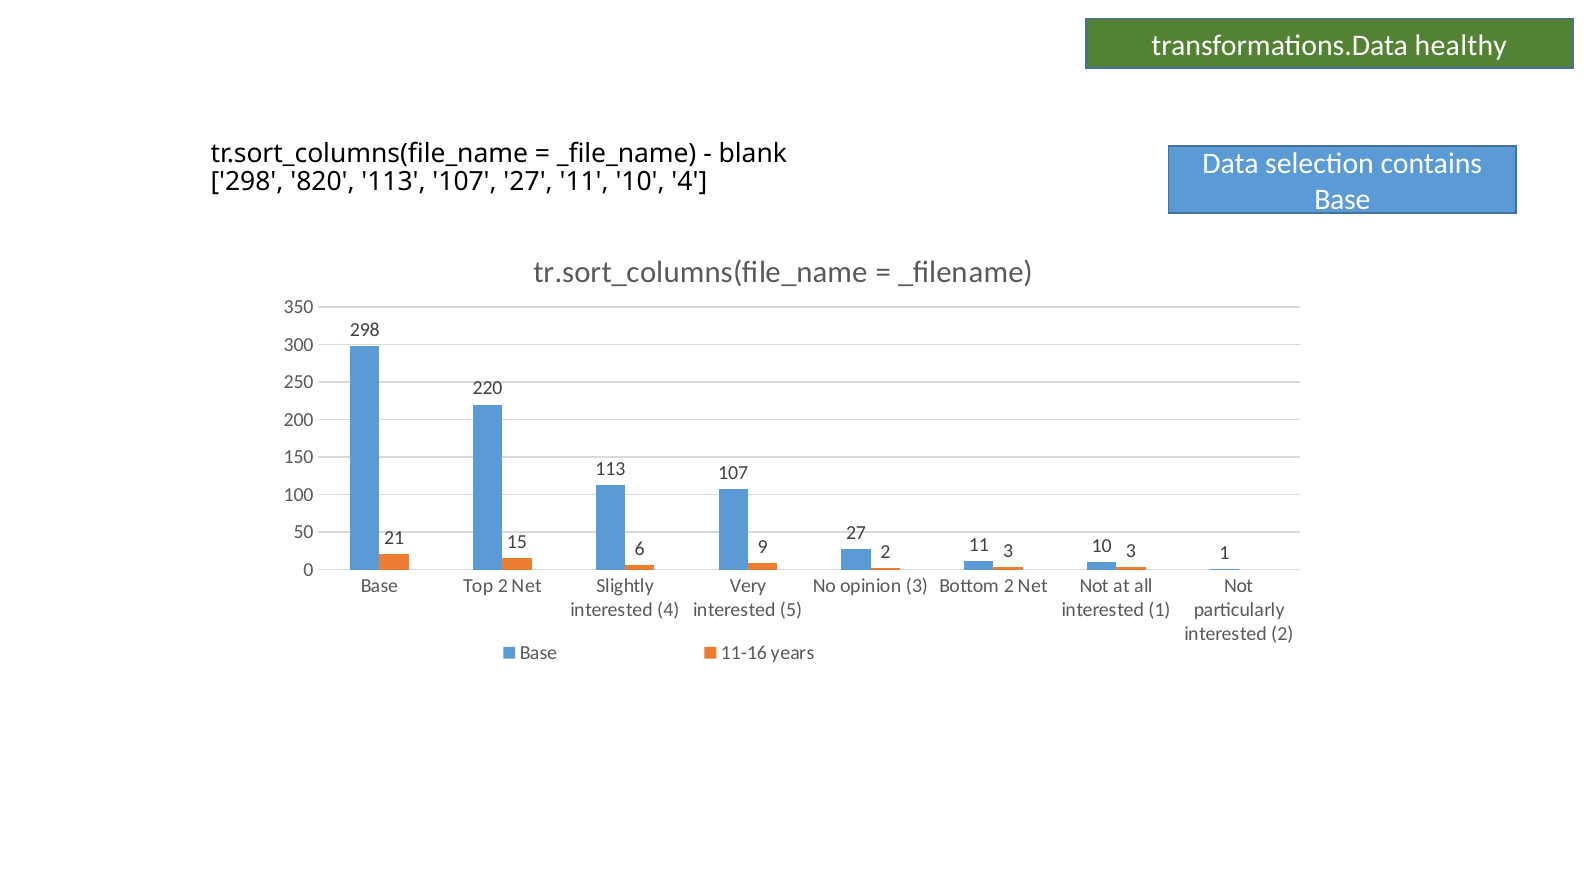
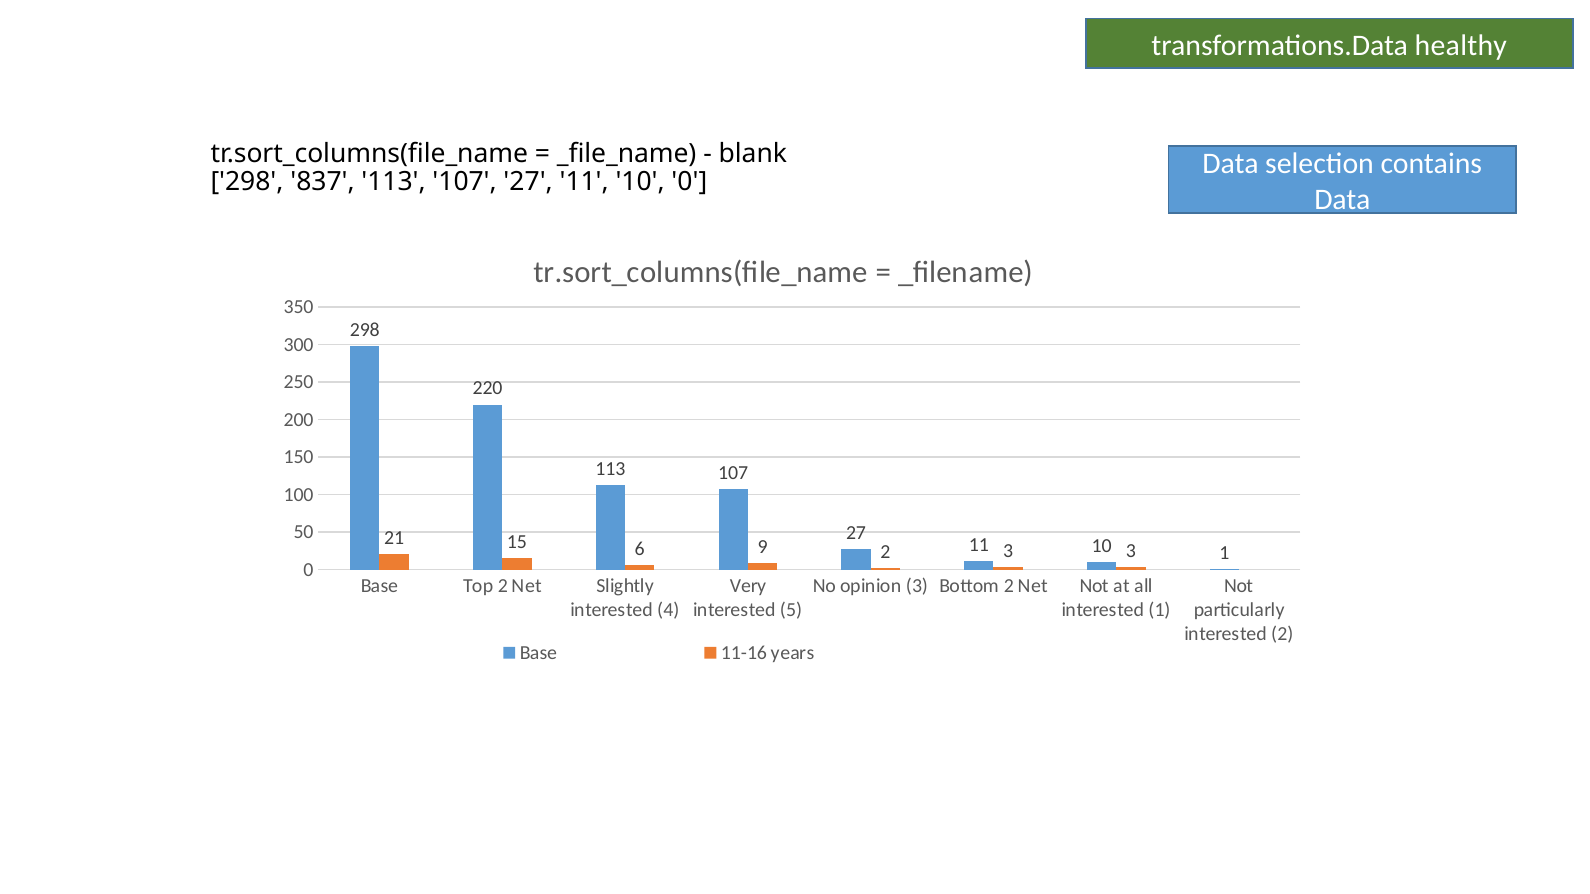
820: 820 -> 837 (323, 182)
10 4: 4 -> 0 (689, 182)
Base: Base -> Data (1342, 200)
